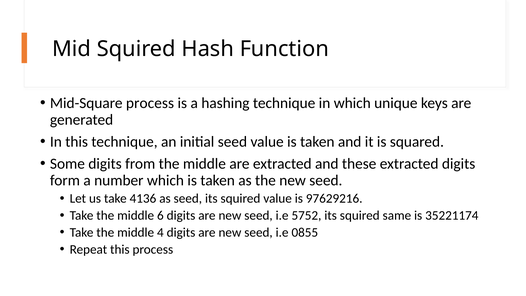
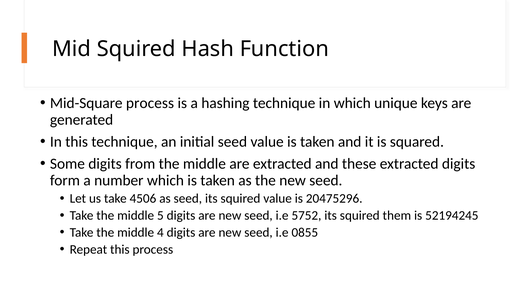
4136: 4136 -> 4506 (143, 198)
97629216: 97629216 -> 20475296 (334, 198)
6: 6 -> 5 (160, 215)
same: same -> them (397, 215)
35221174: 35221174 -> 52194245 (452, 215)
